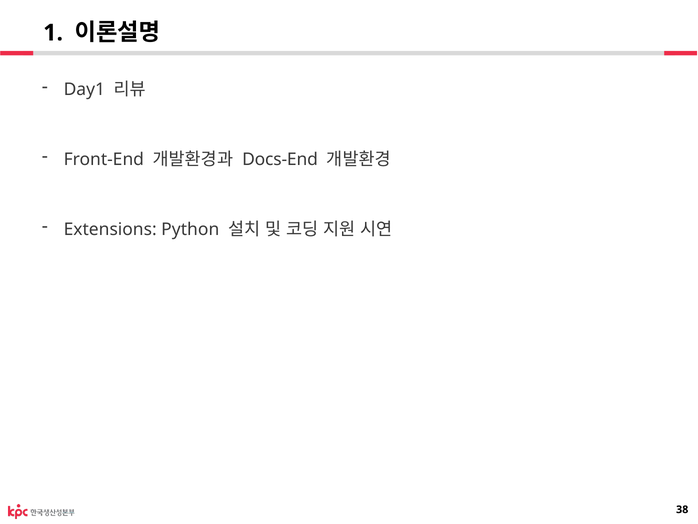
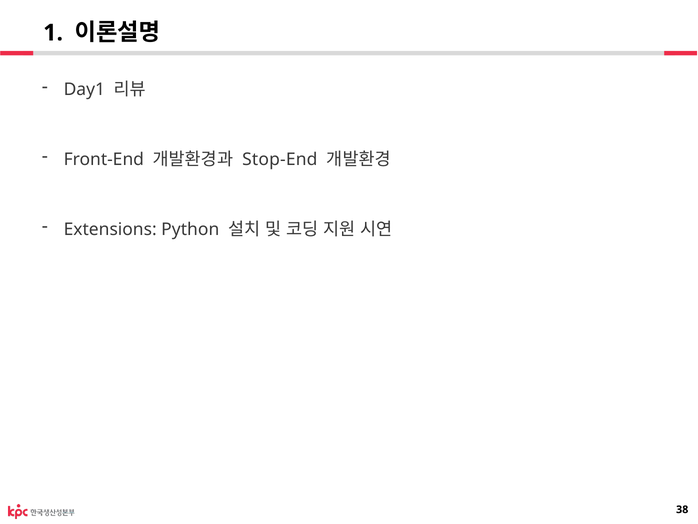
Docs-End: Docs-End -> Stop-End (280, 159)
